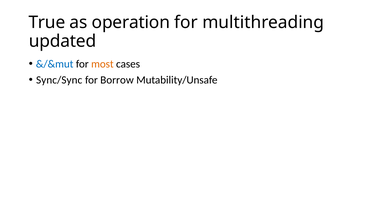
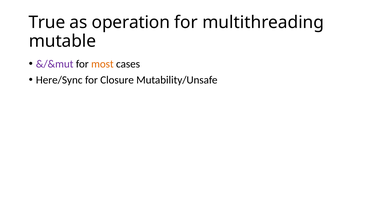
updated: updated -> mutable (62, 41)
&/&mut colour: blue -> purple (55, 64)
Sync/Sync: Sync/Sync -> Here/Sync (59, 80)
Borrow: Borrow -> Closure (117, 80)
